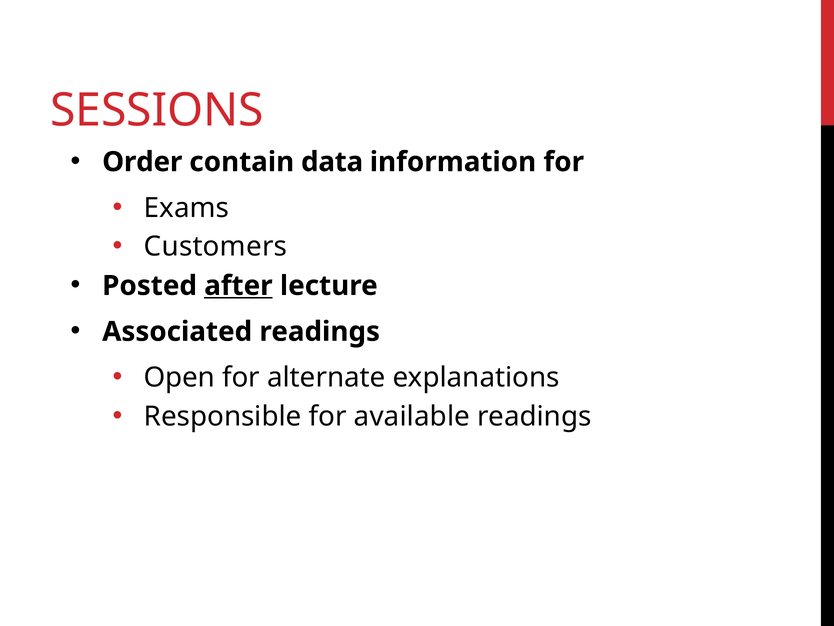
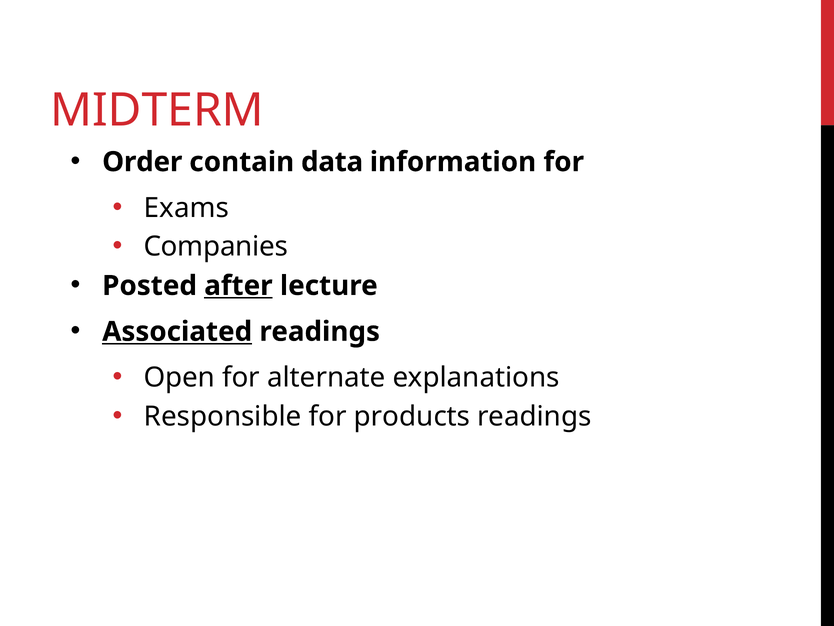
SESSIONS: SESSIONS -> MIDTERM (157, 110)
Customers: Customers -> Companies (216, 247)
Associated underline: none -> present (177, 331)
available: available -> products (412, 416)
